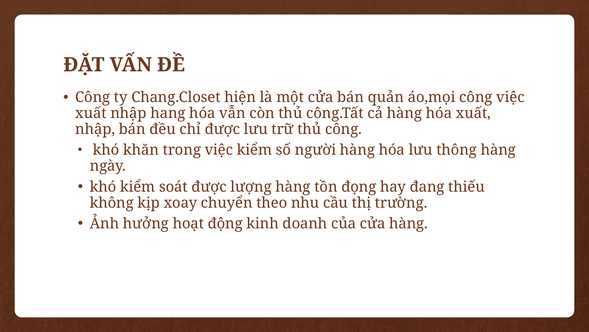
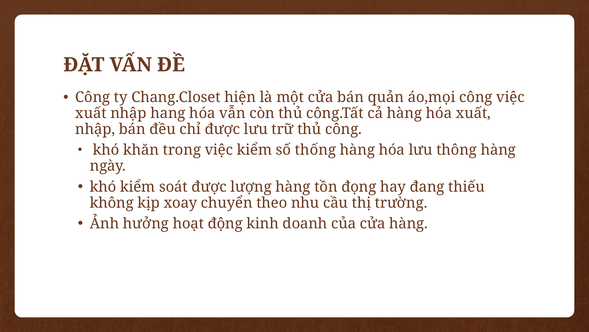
người: người -> thống (315, 150)
